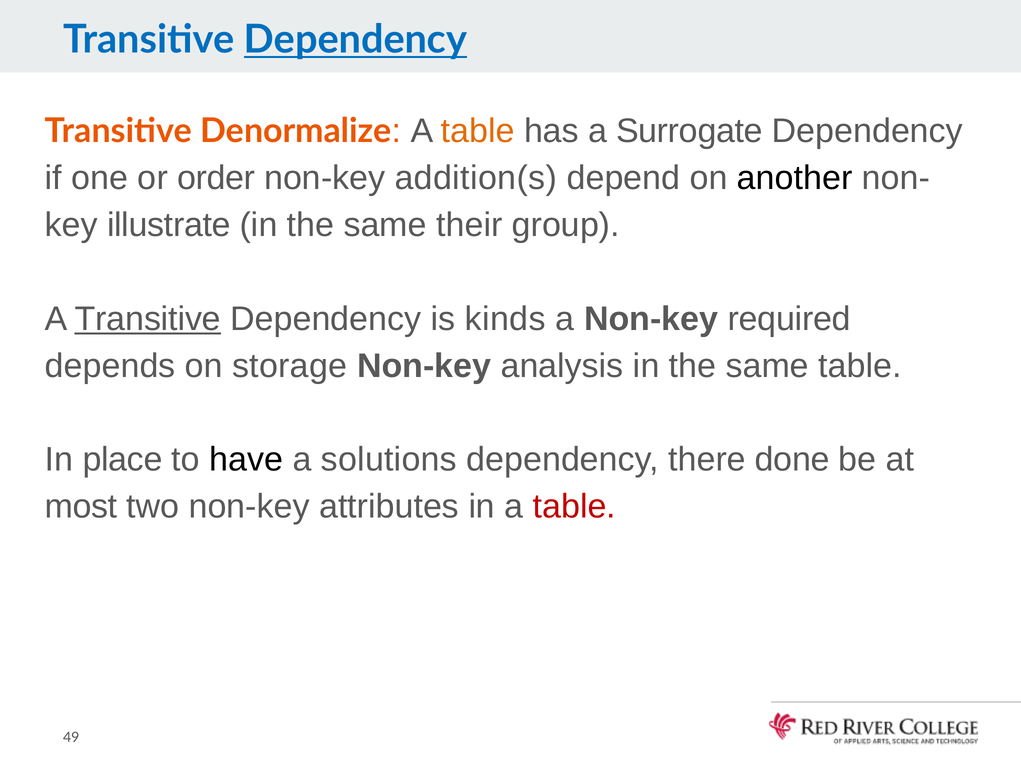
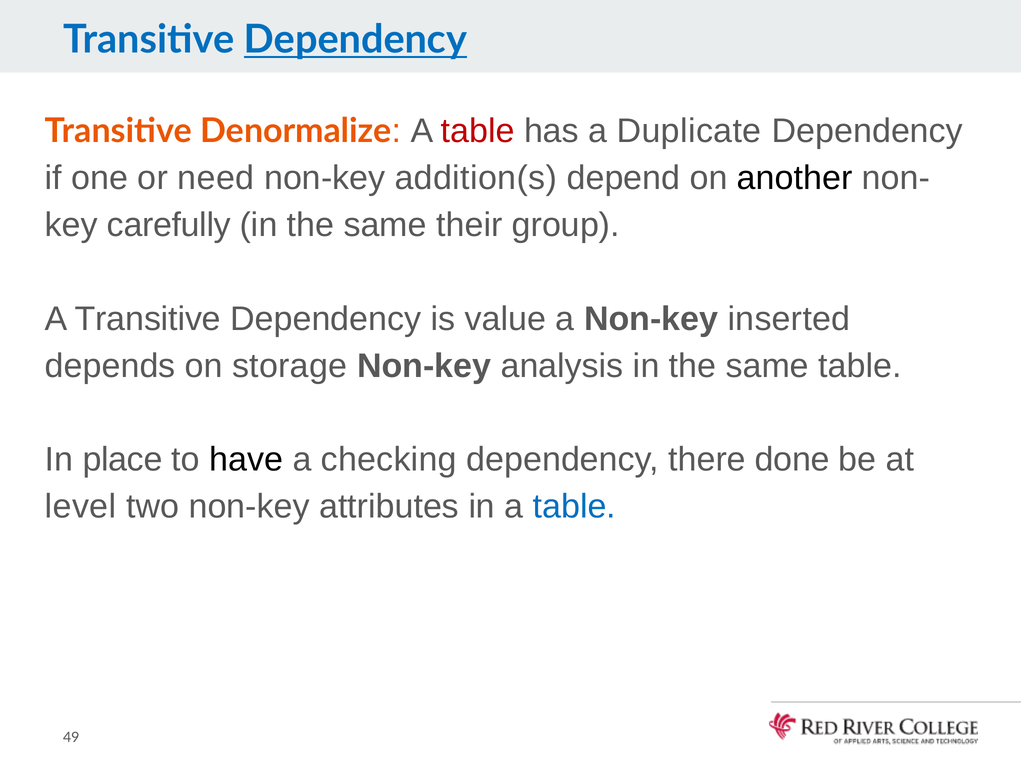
table colour: orange -> red (478, 131)
Surrogate: Surrogate -> Duplicate (689, 131)
order: order -> need (216, 178)
illustrate: illustrate -> carefully (169, 225)
Transitive underline: present -> none (148, 319)
kinds: kinds -> value (505, 319)
required: required -> inserted (789, 319)
solutions: solutions -> checking (389, 460)
most: most -> level (81, 507)
table colour: red -> blue (574, 507)
